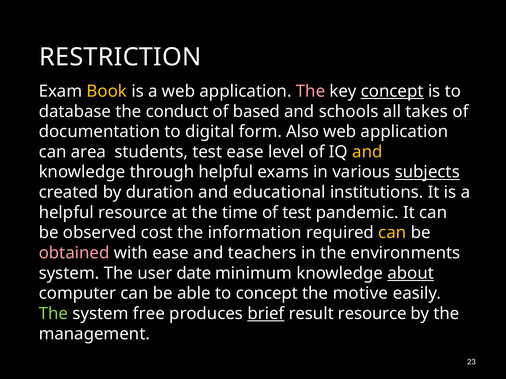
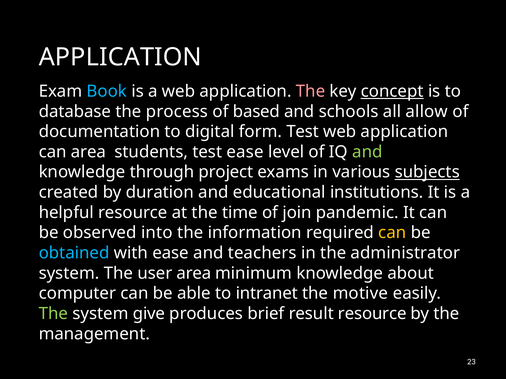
RESTRICTION: RESTRICTION -> APPLICATION (120, 57)
Book colour: yellow -> light blue (107, 91)
conduct: conduct -> process (177, 112)
takes: takes -> allow (427, 112)
form Also: Also -> Test (303, 132)
and colour: yellow -> light green (367, 152)
through helpful: helpful -> project (226, 172)
of test: test -> join (297, 213)
cost: cost -> into (157, 233)
obtained colour: pink -> light blue (74, 253)
environments: environments -> administrator (405, 253)
user date: date -> area (194, 274)
about underline: present -> none (411, 274)
to concept: concept -> intranet (267, 294)
free: free -> give (149, 314)
brief underline: present -> none (266, 314)
